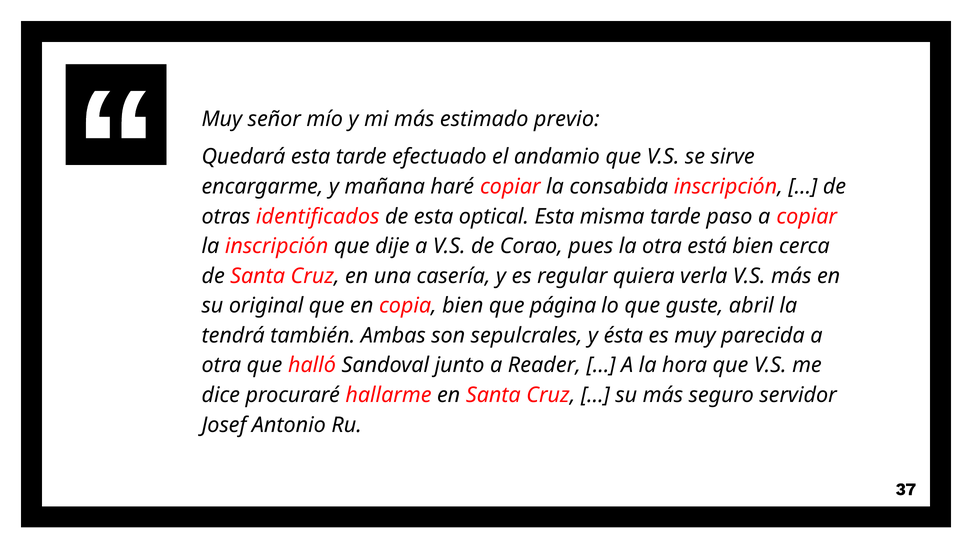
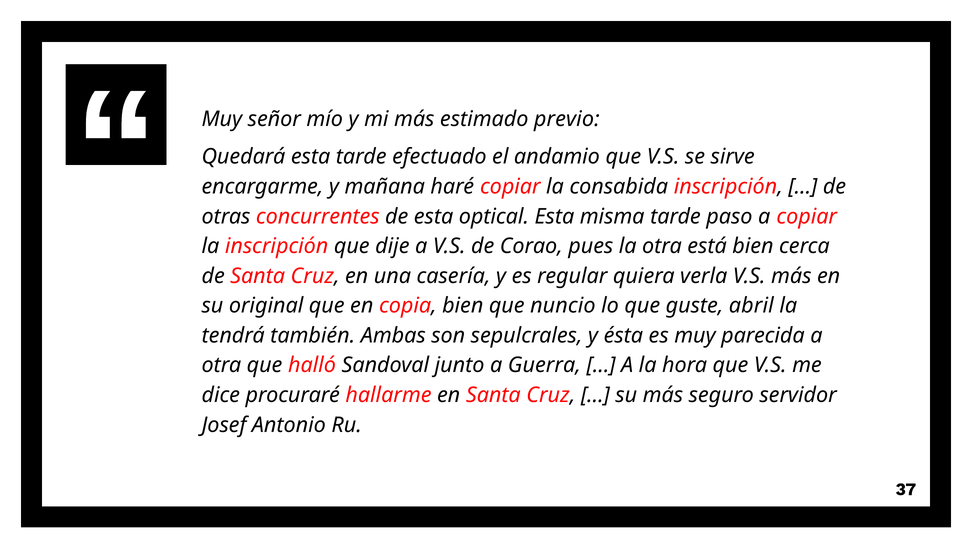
identificados: identificados -> concurrentes (318, 216)
página: página -> nuncio (563, 306)
Reader: Reader -> Guerra (544, 365)
